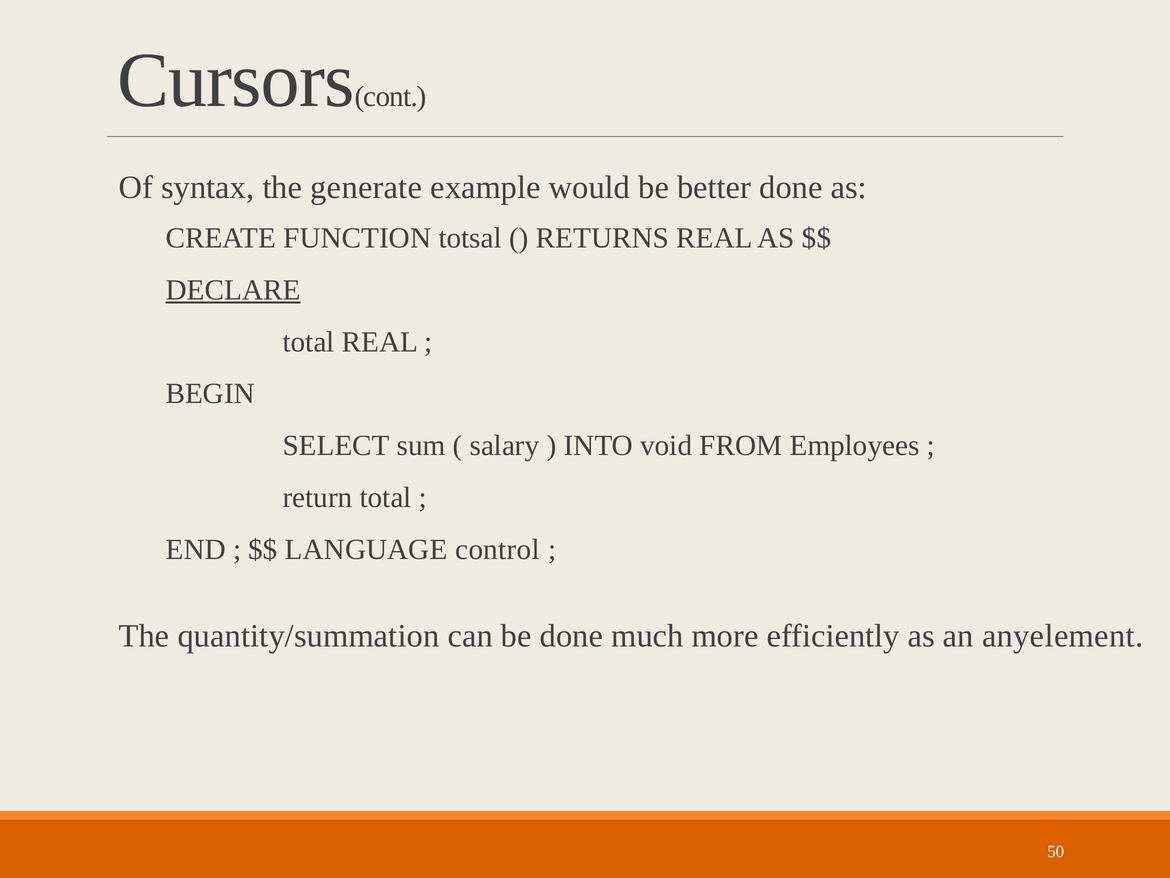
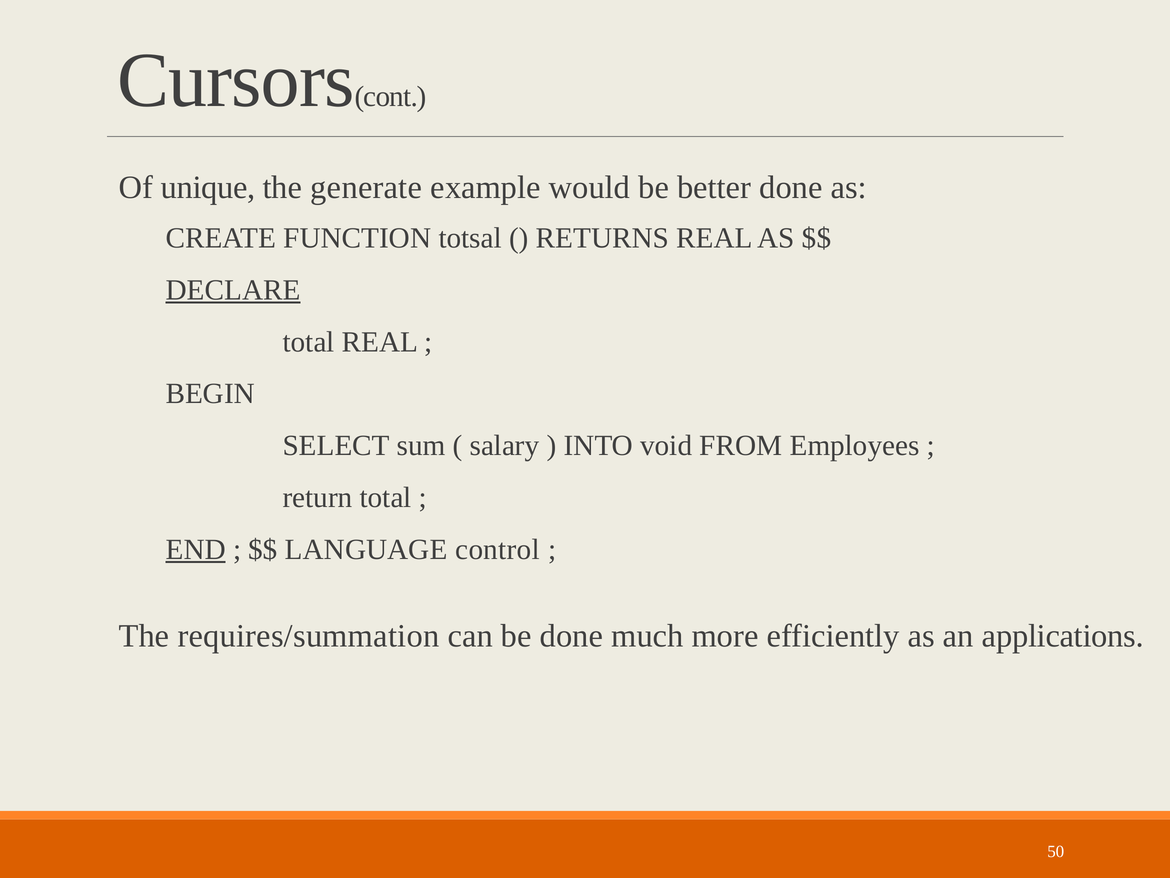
syntax: syntax -> unique (208, 188)
END underline: none -> present (196, 549)
quantity/summation: quantity/summation -> requires/summation (308, 636)
anyelement: anyelement -> applications (1063, 636)
